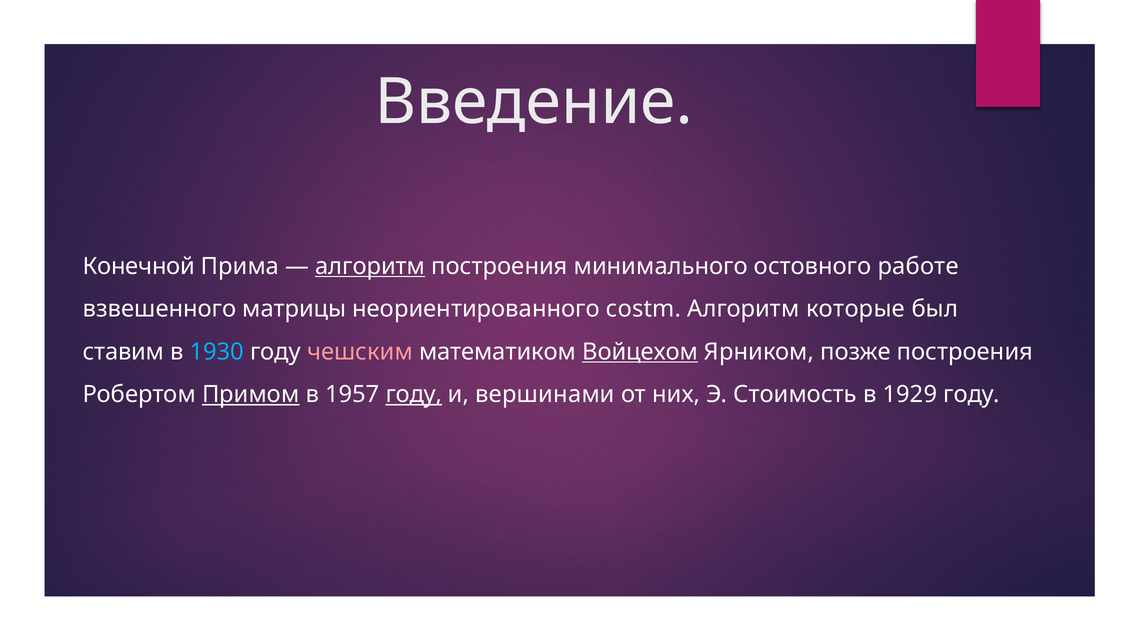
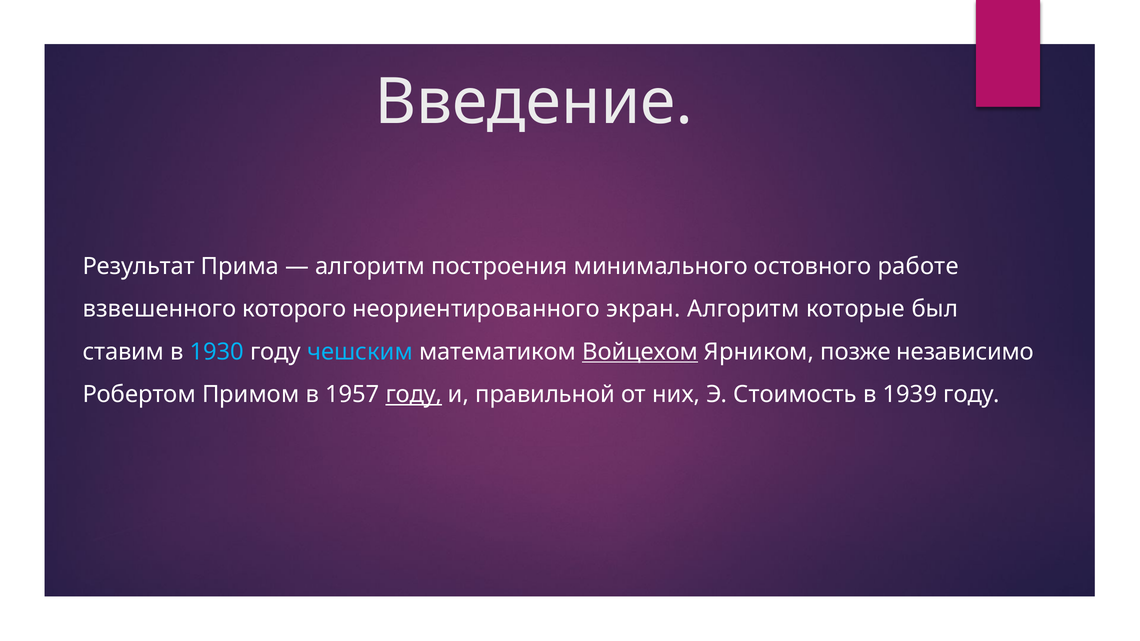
Конечной: Конечной -> Результат (139, 266)
алгоритм underline: present -> none (370, 266)
матрицы: матрицы -> которого (294, 309)
costm: costm -> экран (643, 309)
чешским colour: pink -> light blue (360, 352)
позже построения: построения -> независимо (965, 352)
Примом underline: present -> none (251, 395)
вершинами: вершинами -> правильной (545, 395)
1929: 1929 -> 1939 (910, 395)
